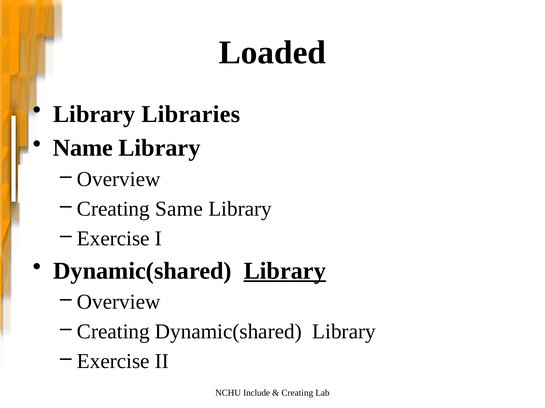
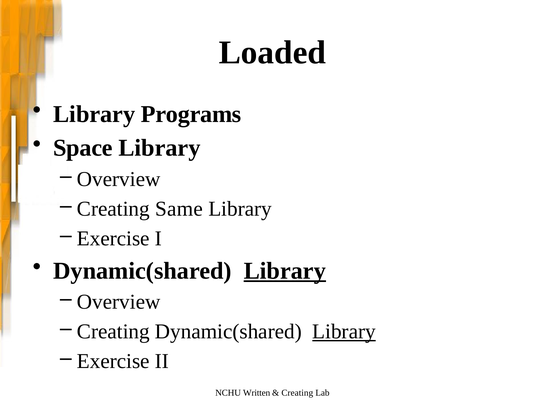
Libraries: Libraries -> Programs (191, 114)
Name: Name -> Space (83, 148)
Library underline: none -> present (344, 332)
Include: Include -> Written (257, 393)
